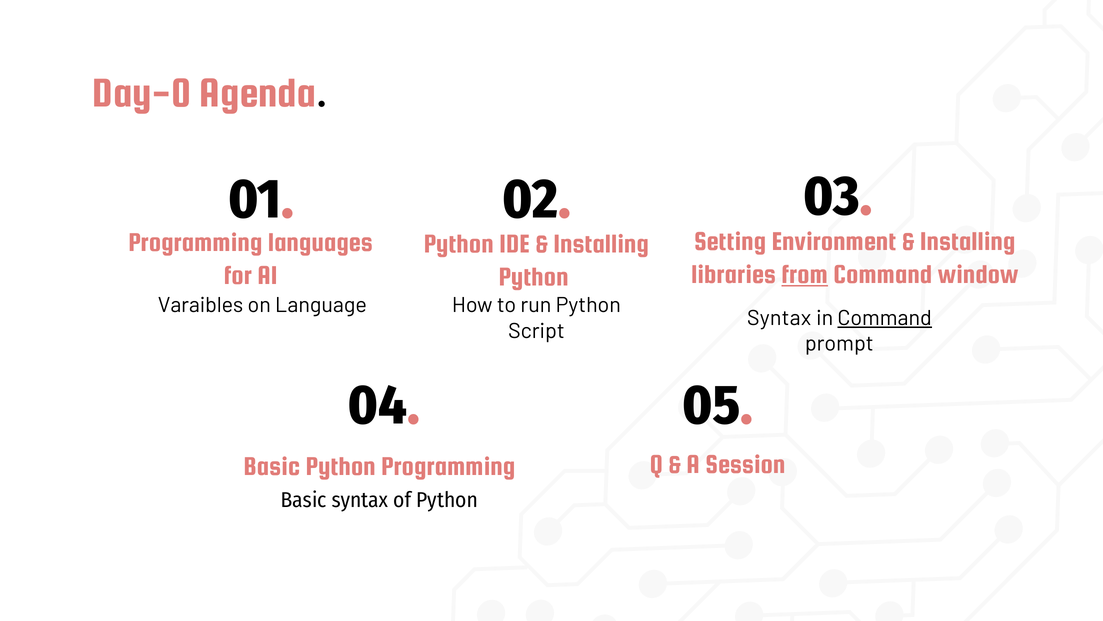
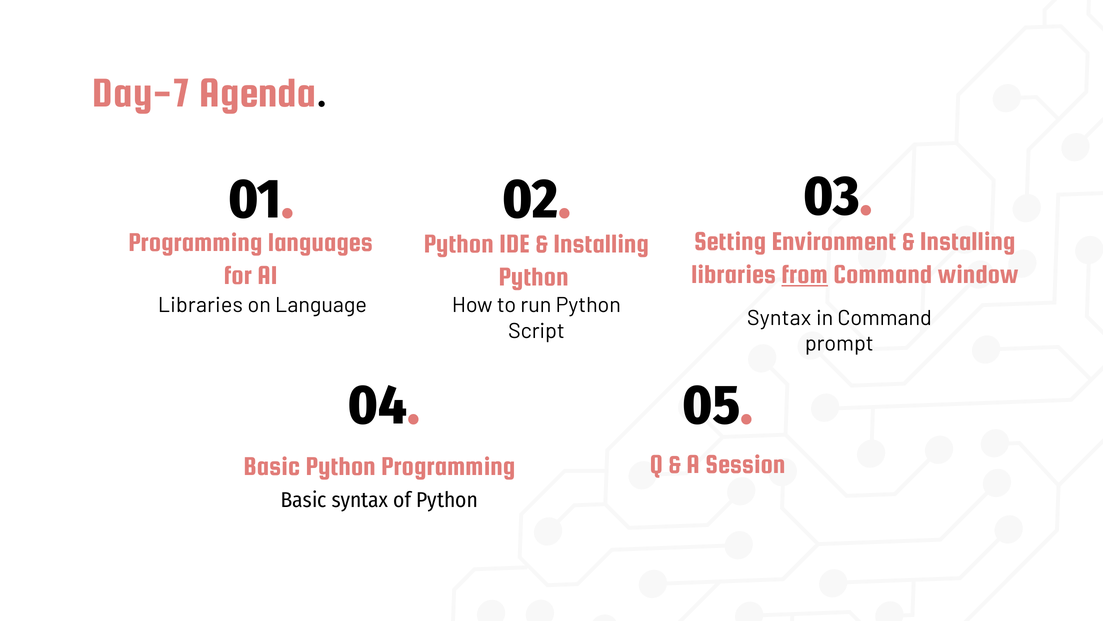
Day-0: Day-0 -> Day-7 (141, 92)
Varaibles: Varaibles -> Libraries (200, 305)
Command underline: present -> none (885, 318)
